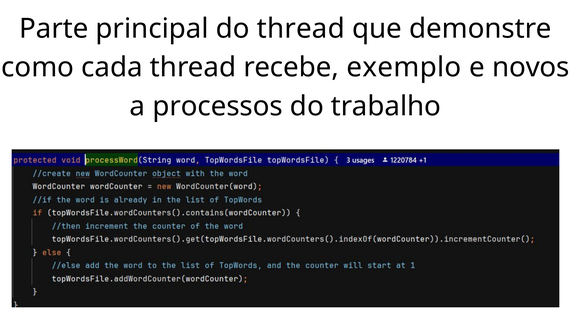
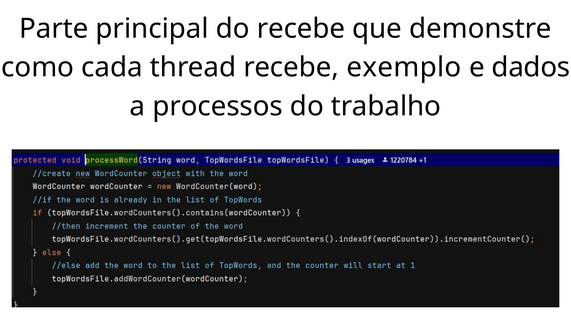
do thread: thread -> recebe (301, 29)
novos: novos -> dados (531, 67)
